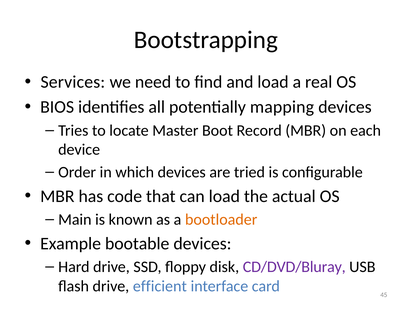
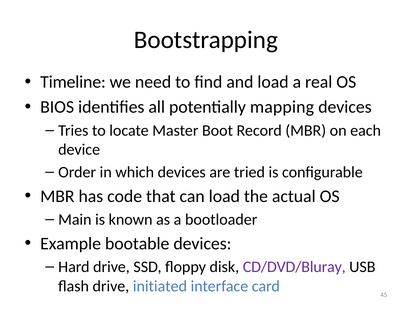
Services: Services -> Timeline (73, 82)
bootloader colour: orange -> black (221, 220)
efficient: efficient -> initiated (160, 286)
